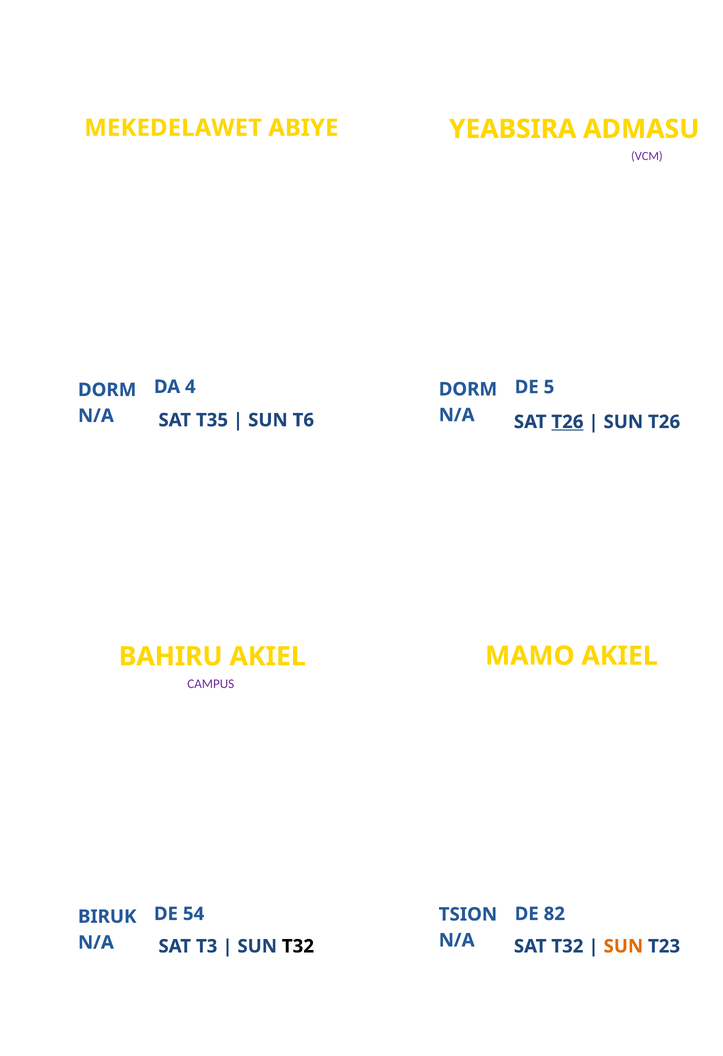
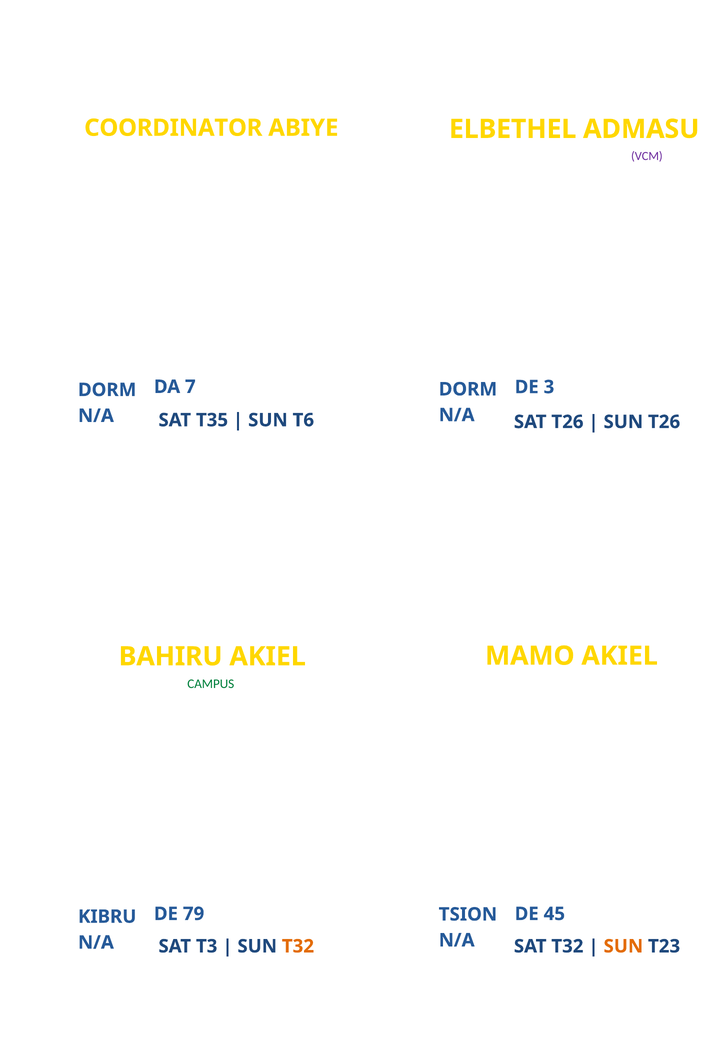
MEKEDELAWET: MEKEDELAWET -> COORDINATOR (173, 128)
YEABSIRA: YEABSIRA -> ELBETHEL (513, 129)
4: 4 -> 7 (190, 387)
5: 5 -> 3 (549, 387)
T26 underline: present -> none (567, 422)
CAMPUS colour: purple -> green (211, 684)
54: 54 -> 79 (194, 914)
82: 82 -> 45 (554, 914)
BIRUK: BIRUK -> KIBRU (107, 916)
T32 colour: black -> orange (298, 946)
